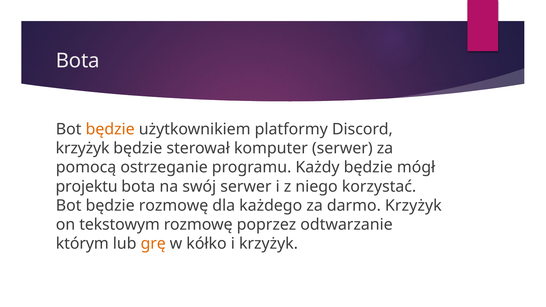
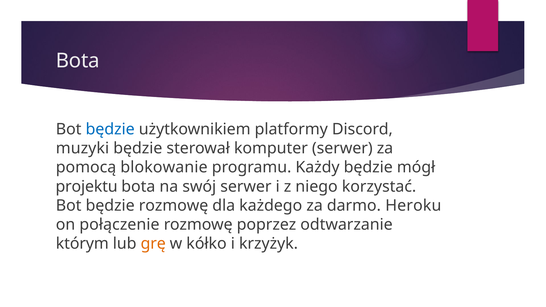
będzie colour: orange -> blue (110, 129)
krzyżyk: krzyżyk -> muzyki (82, 148)
ostrzeganie: ostrzeganie -> blokowanie (164, 167)
darmo Krzyżyk: Krzyżyk -> Heroku (413, 206)
tekstowym: tekstowym -> połączenie (119, 225)
